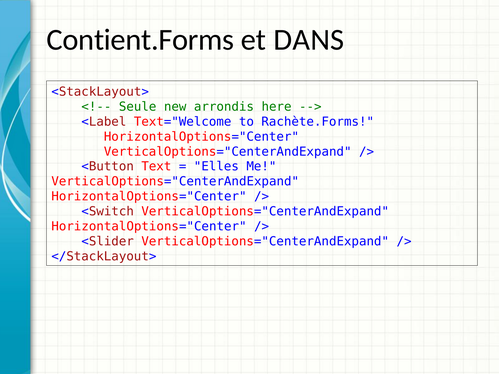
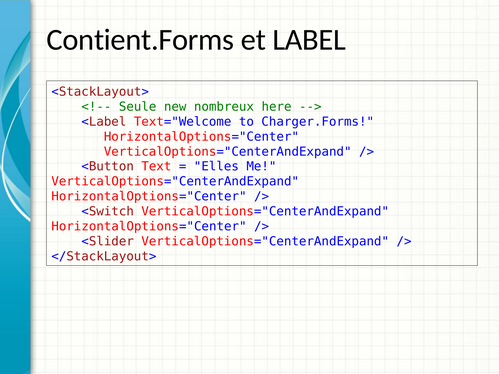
DANS: DANS -> LABEL (309, 40)
arrondis: arrondis -> nombreux (224, 107)
Rachète.Forms: Rachète.Forms -> Charger.Forms (318, 122)
